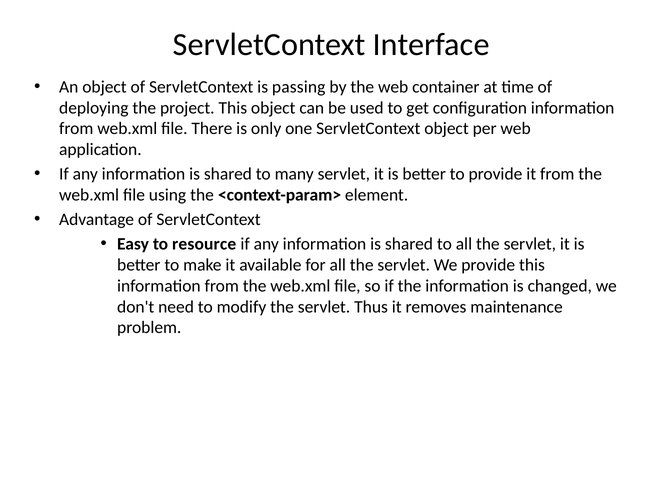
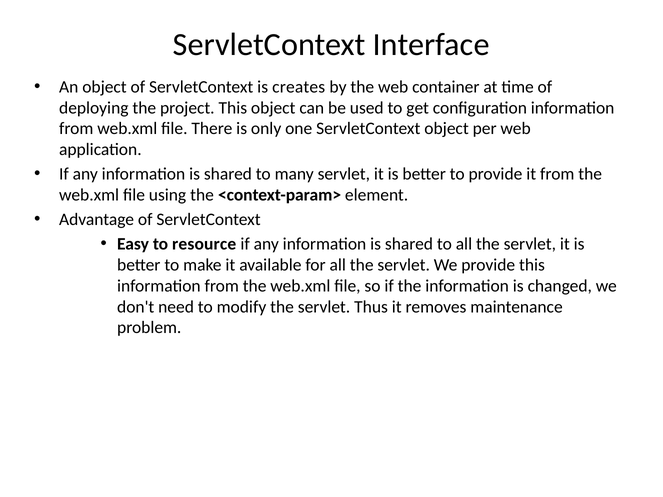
passing: passing -> creates (299, 87)
